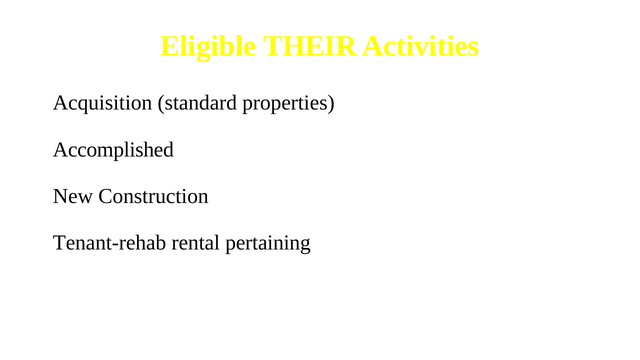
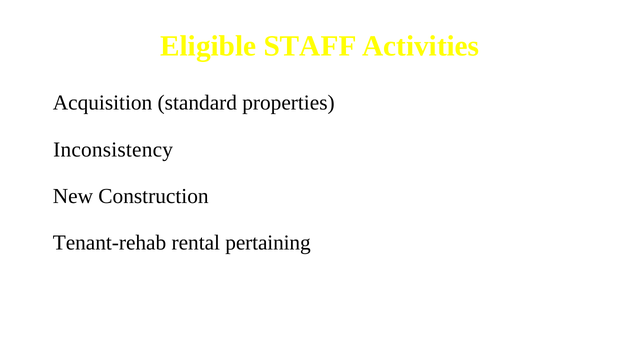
THEIR: THEIR -> STAFF (310, 46)
Accomplished: Accomplished -> Inconsistency (113, 150)
